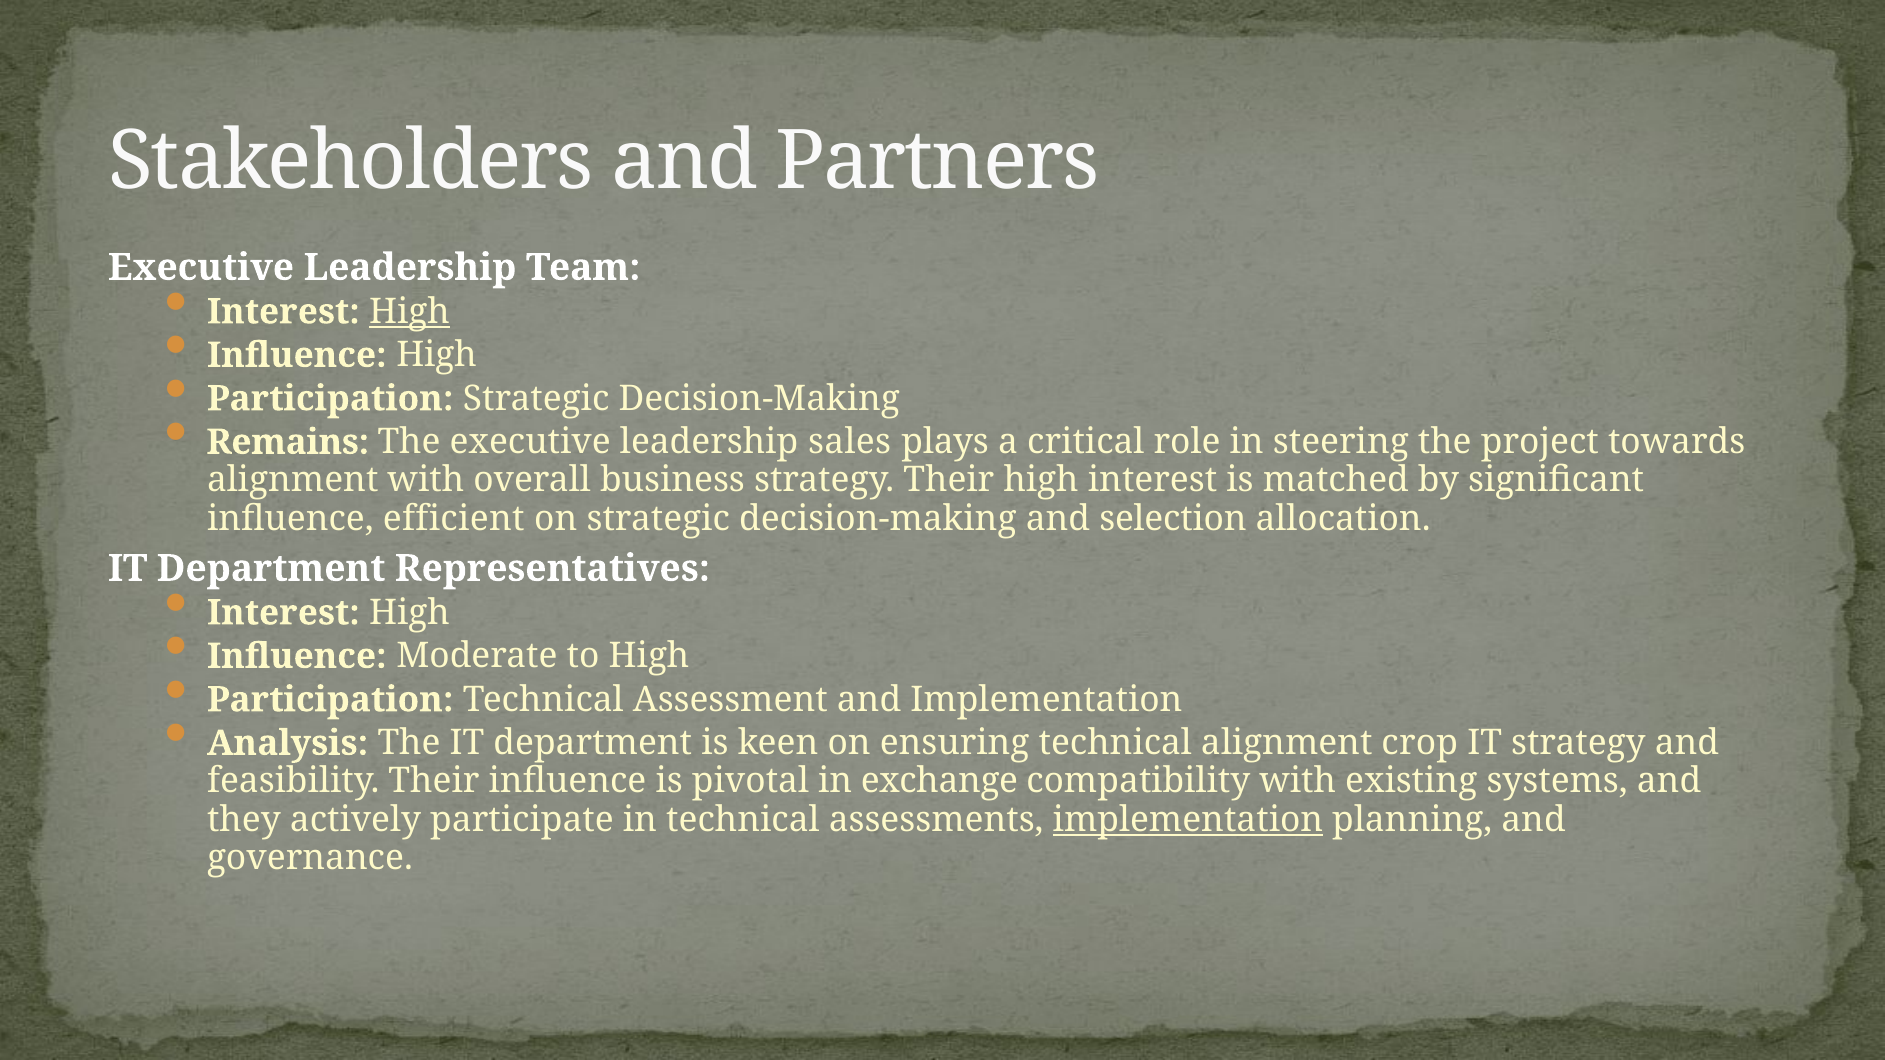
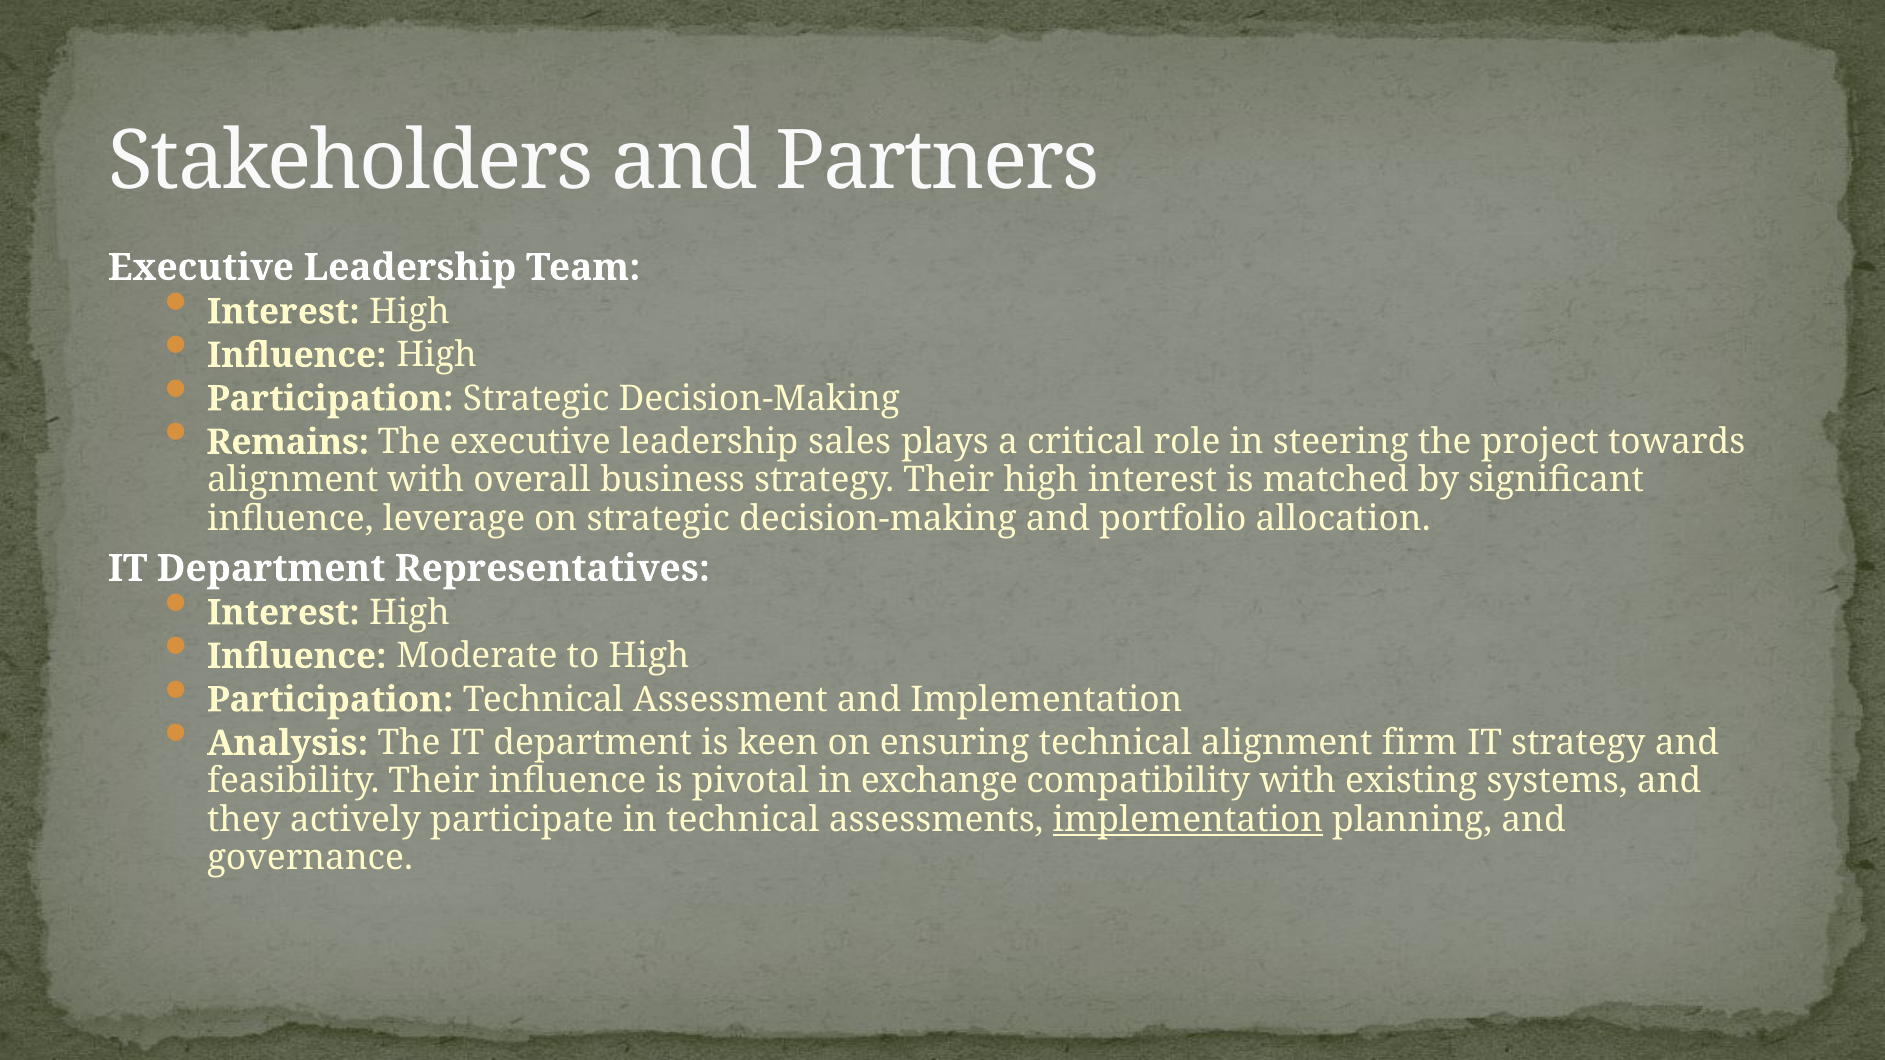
High underline: present -> none (410, 312)
efficient: efficient -> leverage (454, 519)
selection: selection -> portfolio (1173, 519)
crop: crop -> firm (1420, 743)
